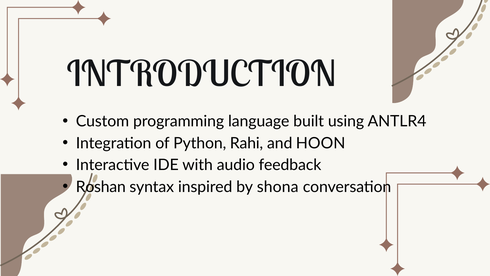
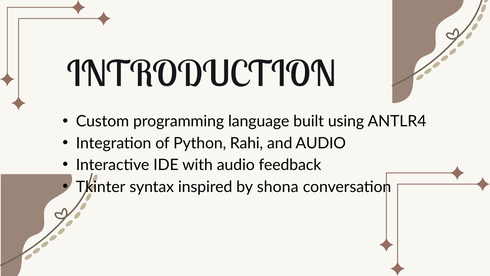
and HOON: HOON -> AUDIO (321, 143)
Roshan: Roshan -> Tkinter (101, 187)
